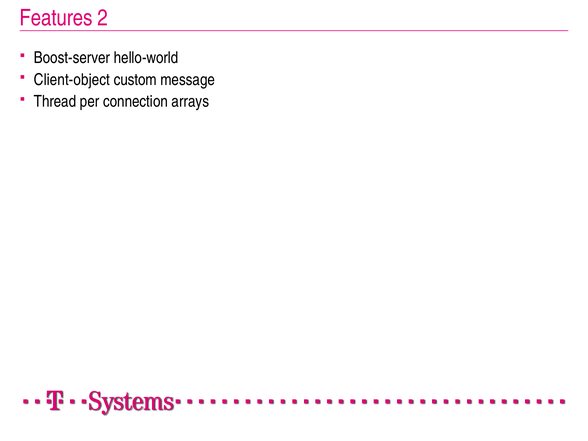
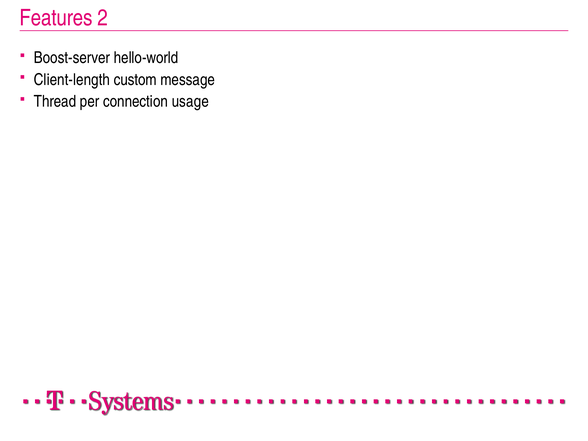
Client-object: Client-object -> Client-length (72, 80)
arrays: arrays -> usage (190, 101)
